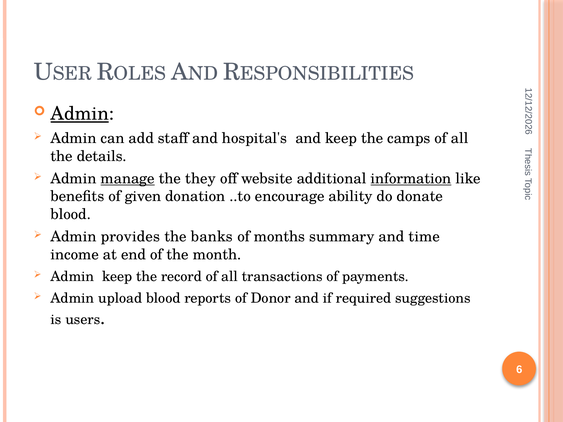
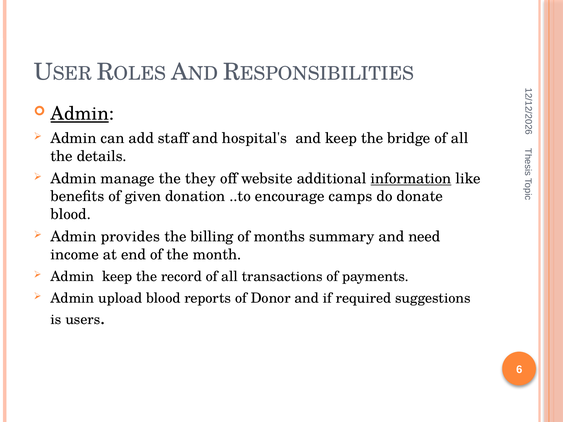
camps: camps -> bridge (409, 138)
manage underline: present -> none (128, 179)
ability: ability -> camps (350, 197)
banks: banks -> billing (212, 237)
time: time -> need (424, 237)
